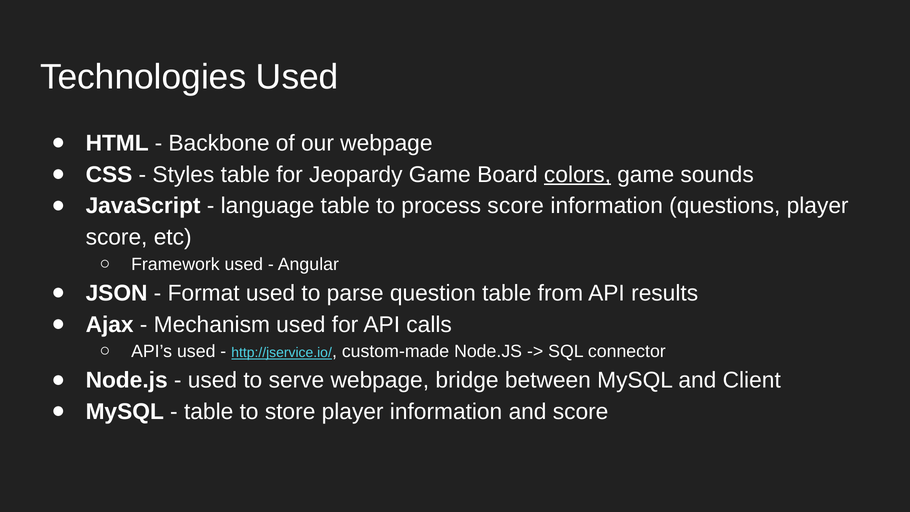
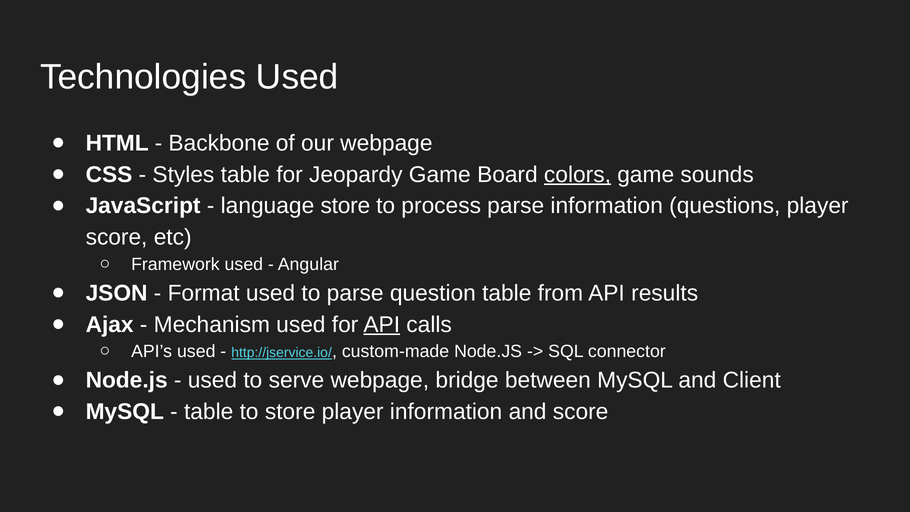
language table: table -> store (345, 206)
process score: score -> parse (516, 206)
API underline: none -> present (382, 324)
